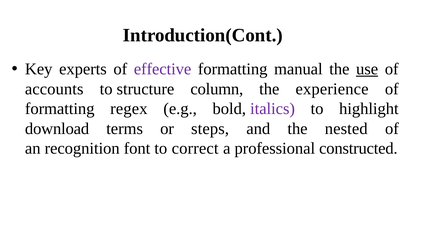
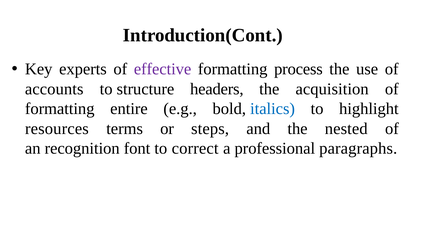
manual: manual -> process (298, 69)
use underline: present -> none (367, 69)
column: column -> headers (217, 89)
experience: experience -> acquisition (332, 89)
regex: regex -> entire (129, 109)
italics colour: purple -> blue (273, 109)
download: download -> resources (57, 129)
constructed: constructed -> paragraphs (358, 149)
